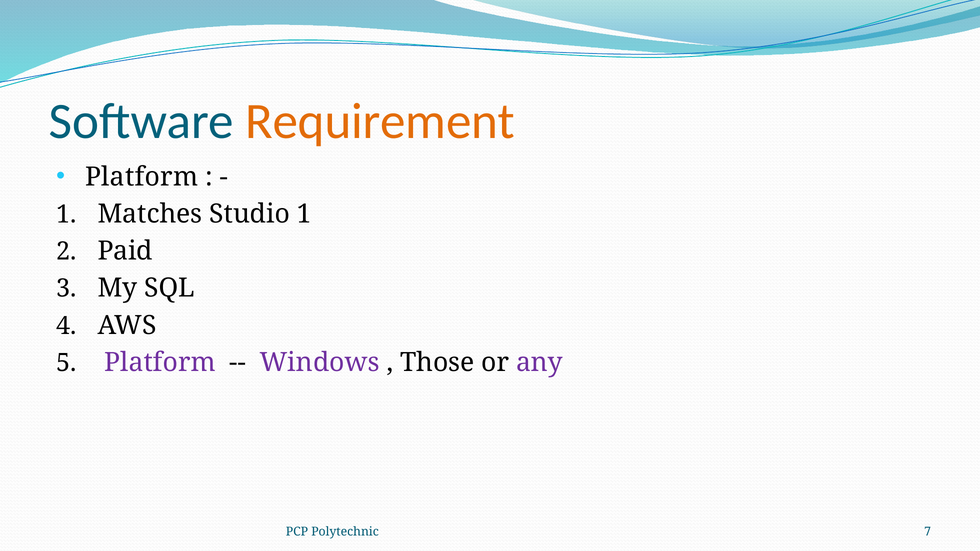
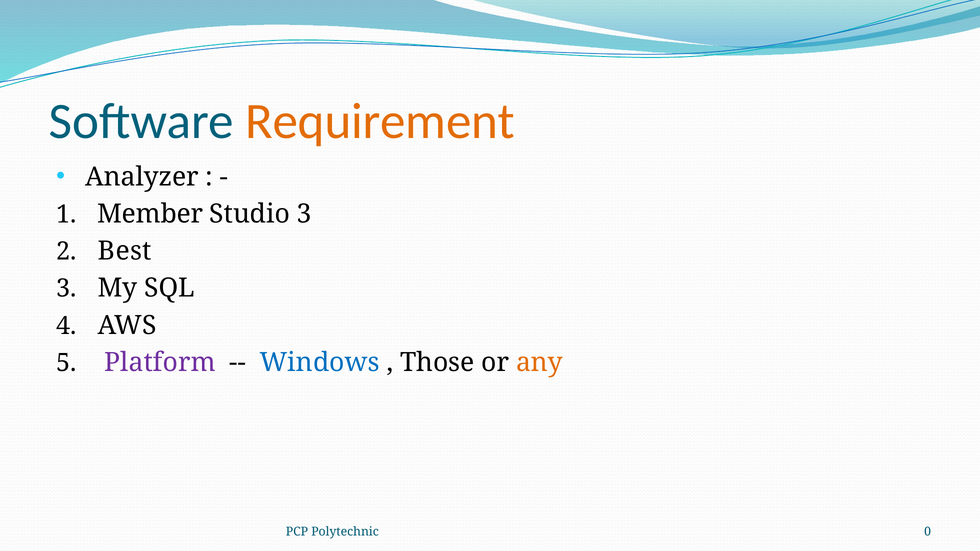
Platform: Platform -> Analyzer (142, 177)
Matches: Matches -> Member (150, 214)
Studio 1: 1 -> 3 (304, 214)
Paid: Paid -> Best (125, 251)
Windows colour: purple -> blue (320, 363)
any colour: purple -> orange (539, 363)
7: 7 -> 0 (928, 532)
